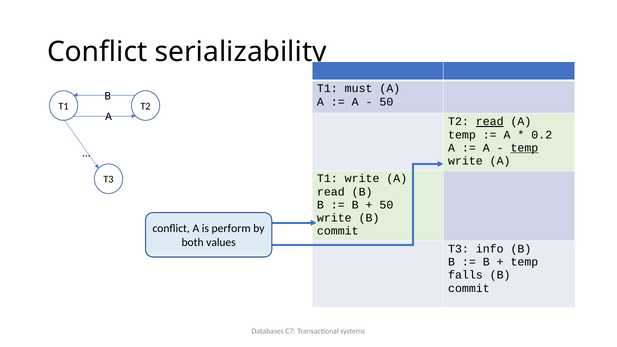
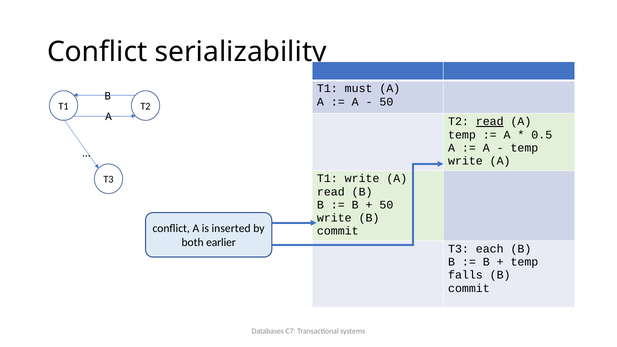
0.2: 0.2 -> 0.5 (542, 135)
temp underline: present -> none (524, 148)
perform: perform -> inserted (231, 229)
values: values -> earlier (221, 243)
info: info -> each (490, 249)
